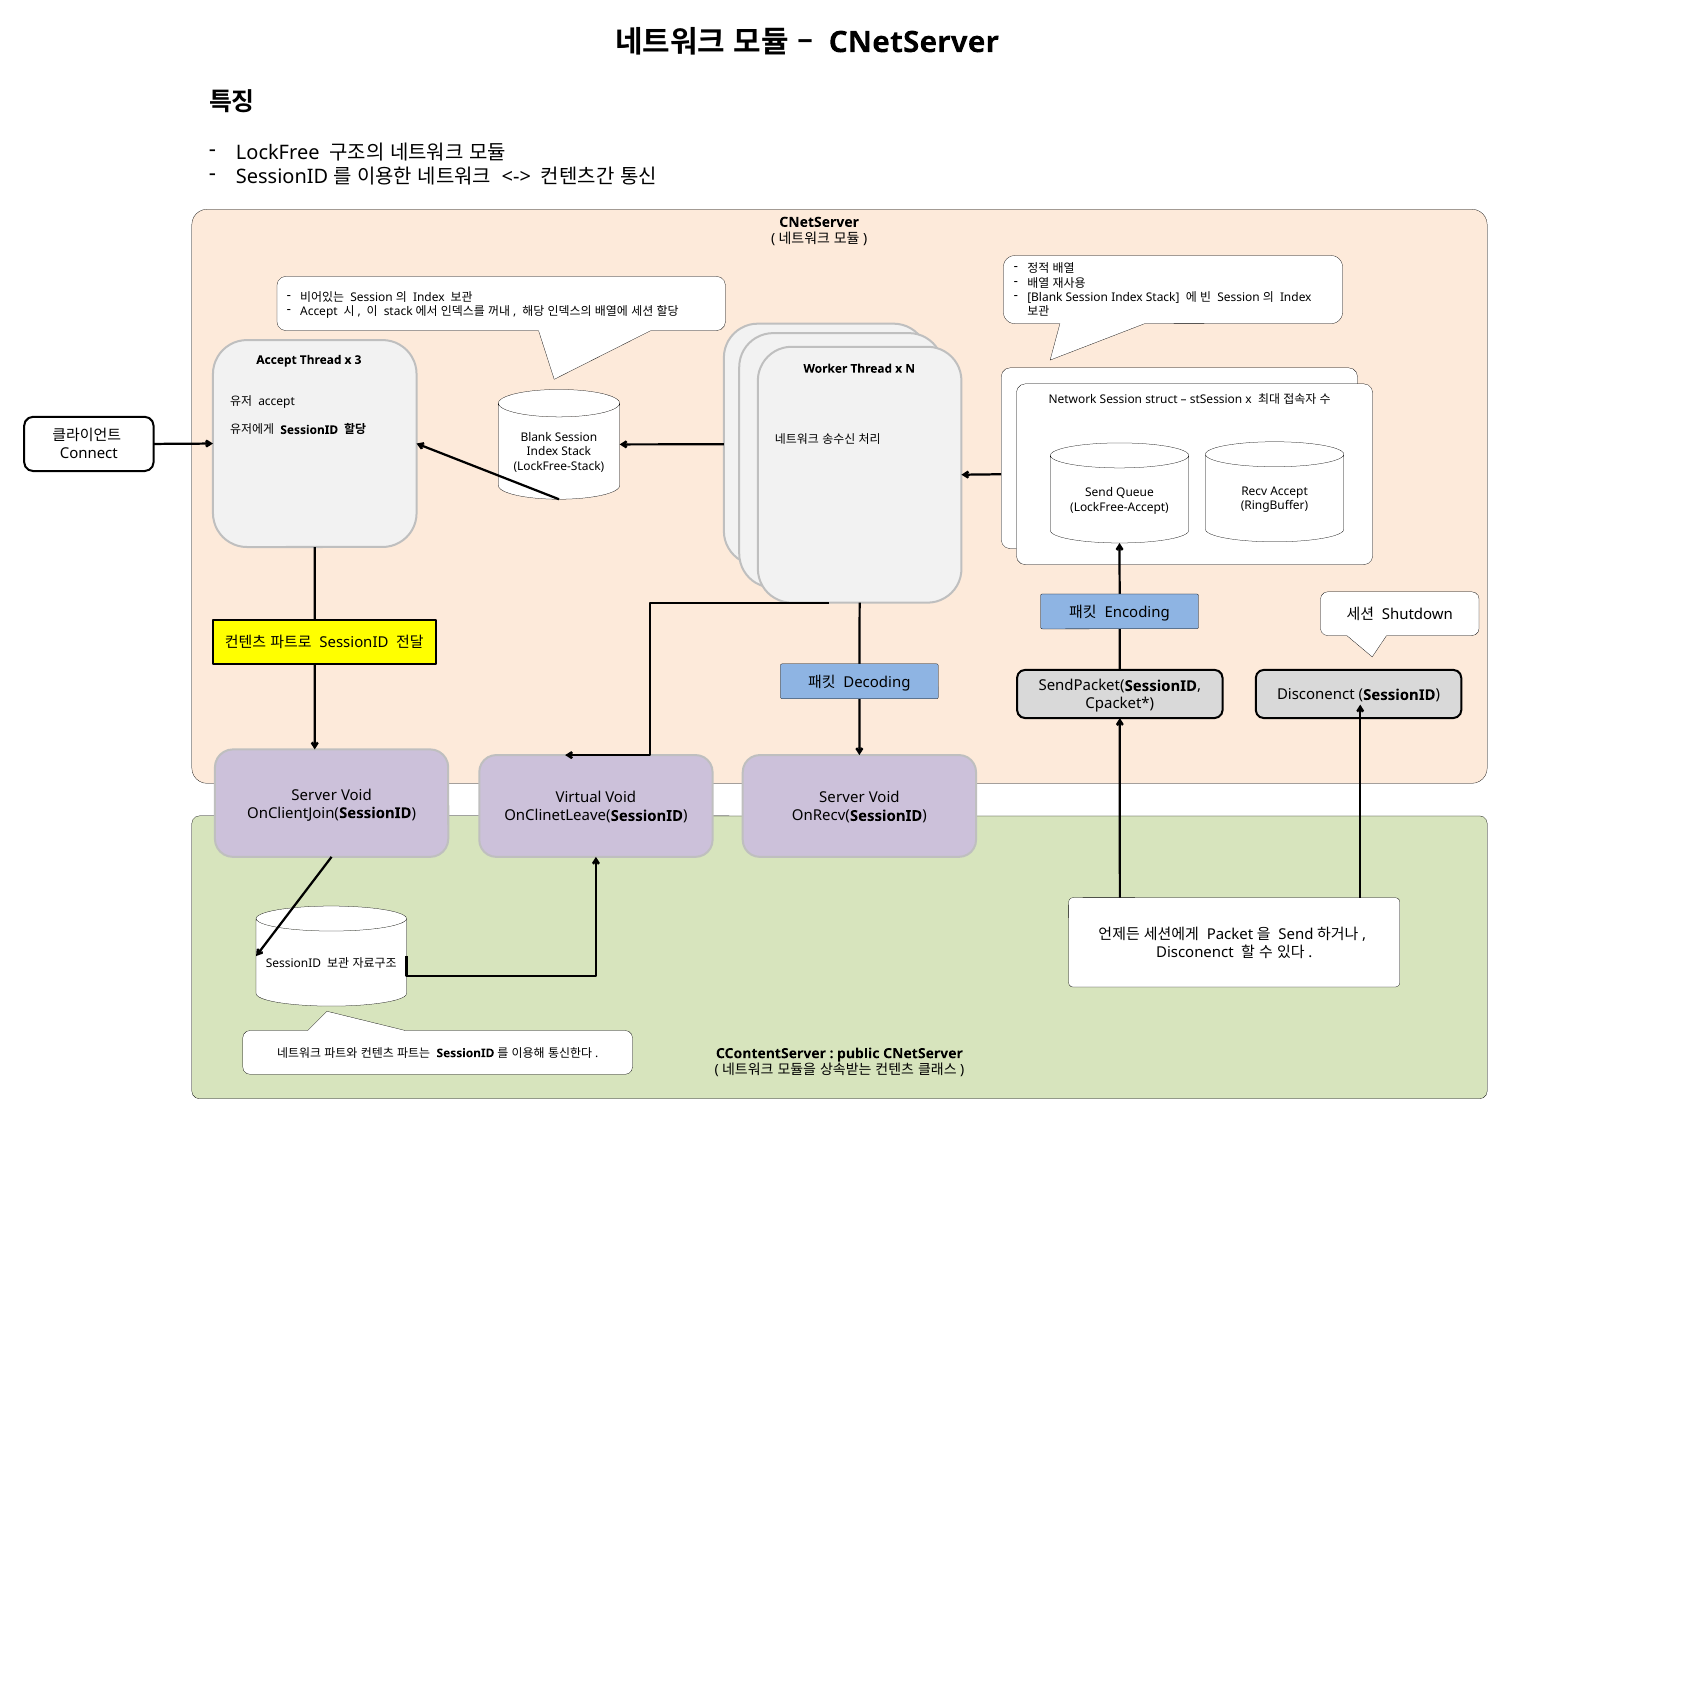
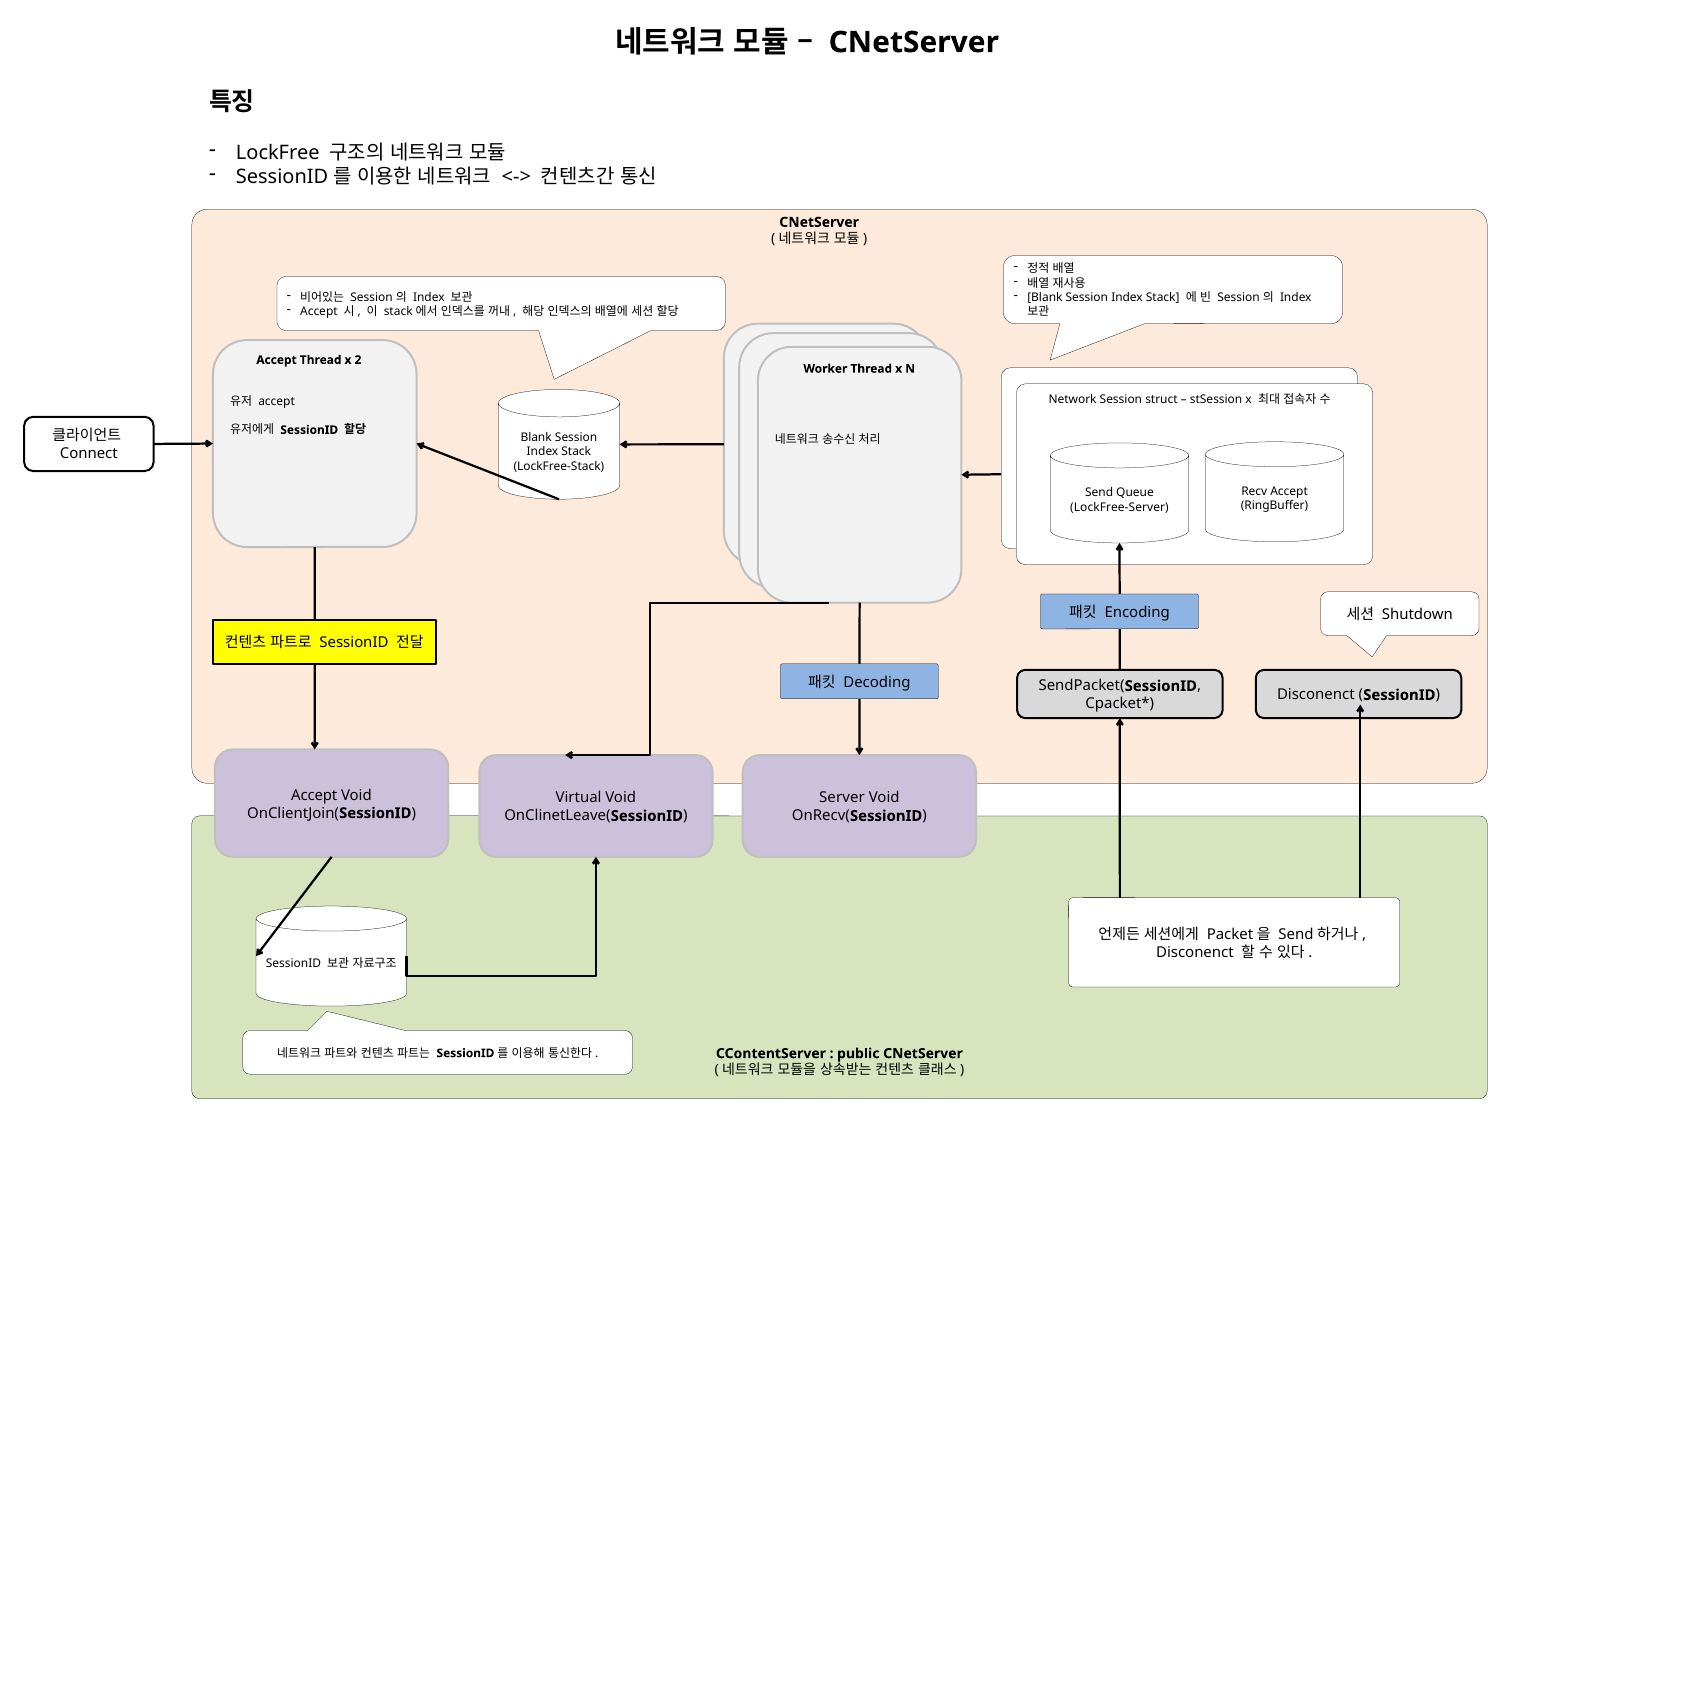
3: 3 -> 2 (358, 360)
LockFree-Accept: LockFree-Accept -> LockFree-Server (1119, 507)
Server: Server -> Accept (314, 795)
